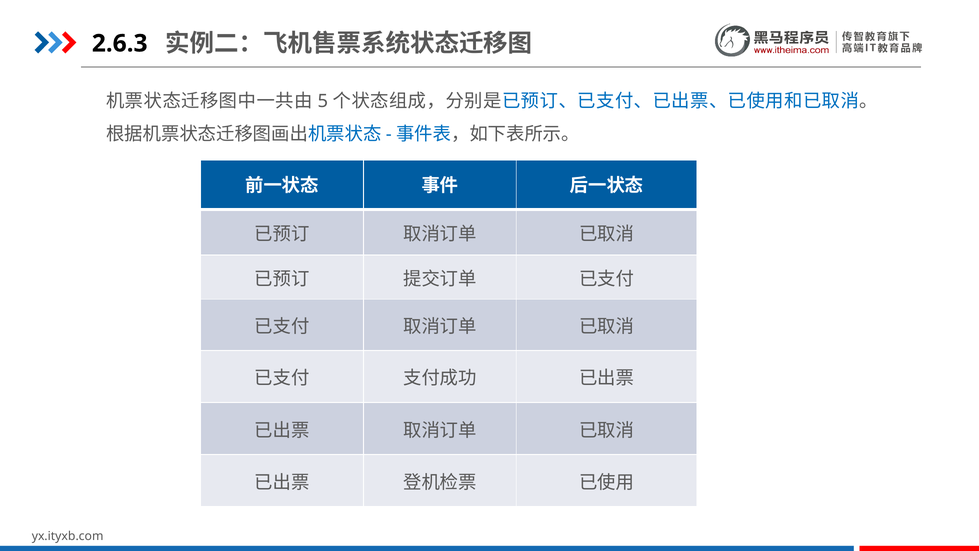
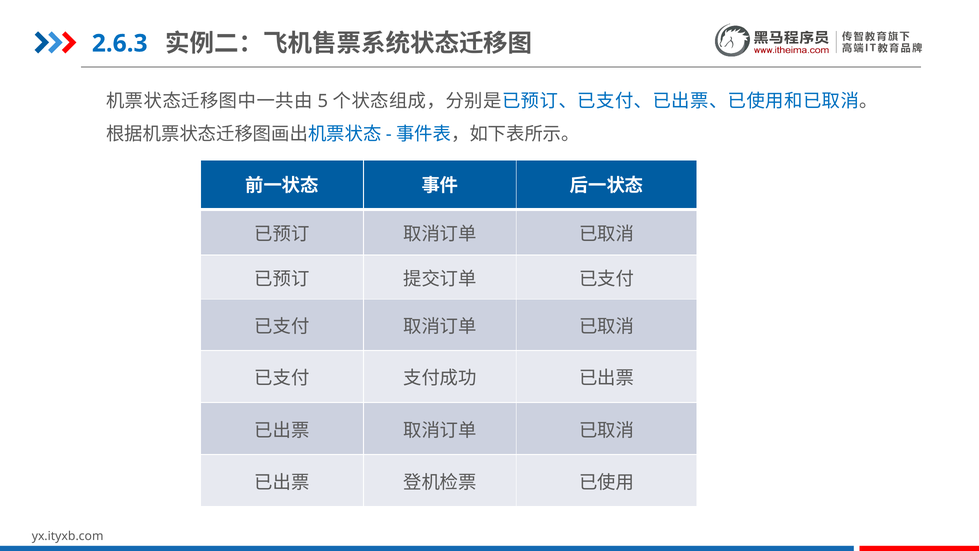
2.6.3 colour: black -> blue (120, 43)
